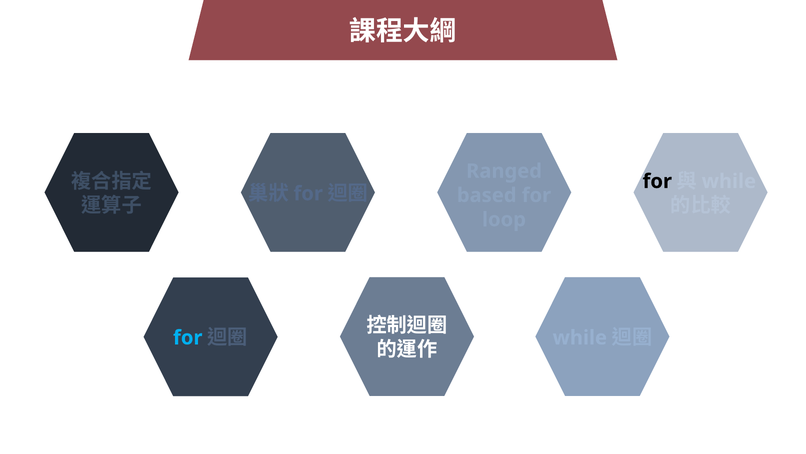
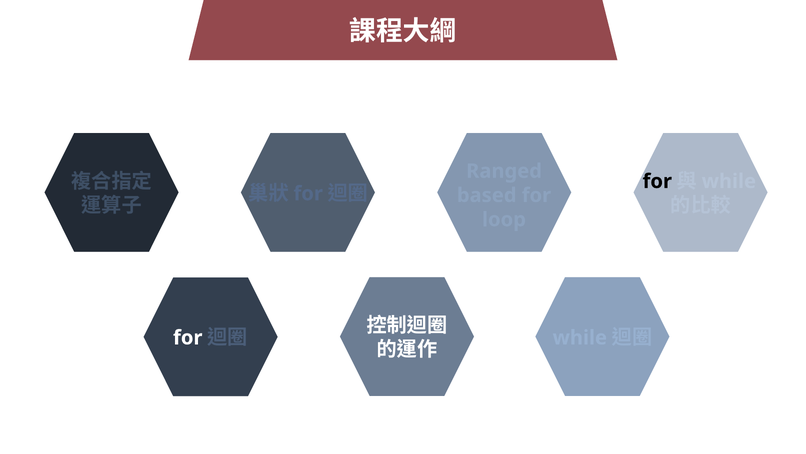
for colour: light blue -> white (188, 337)
